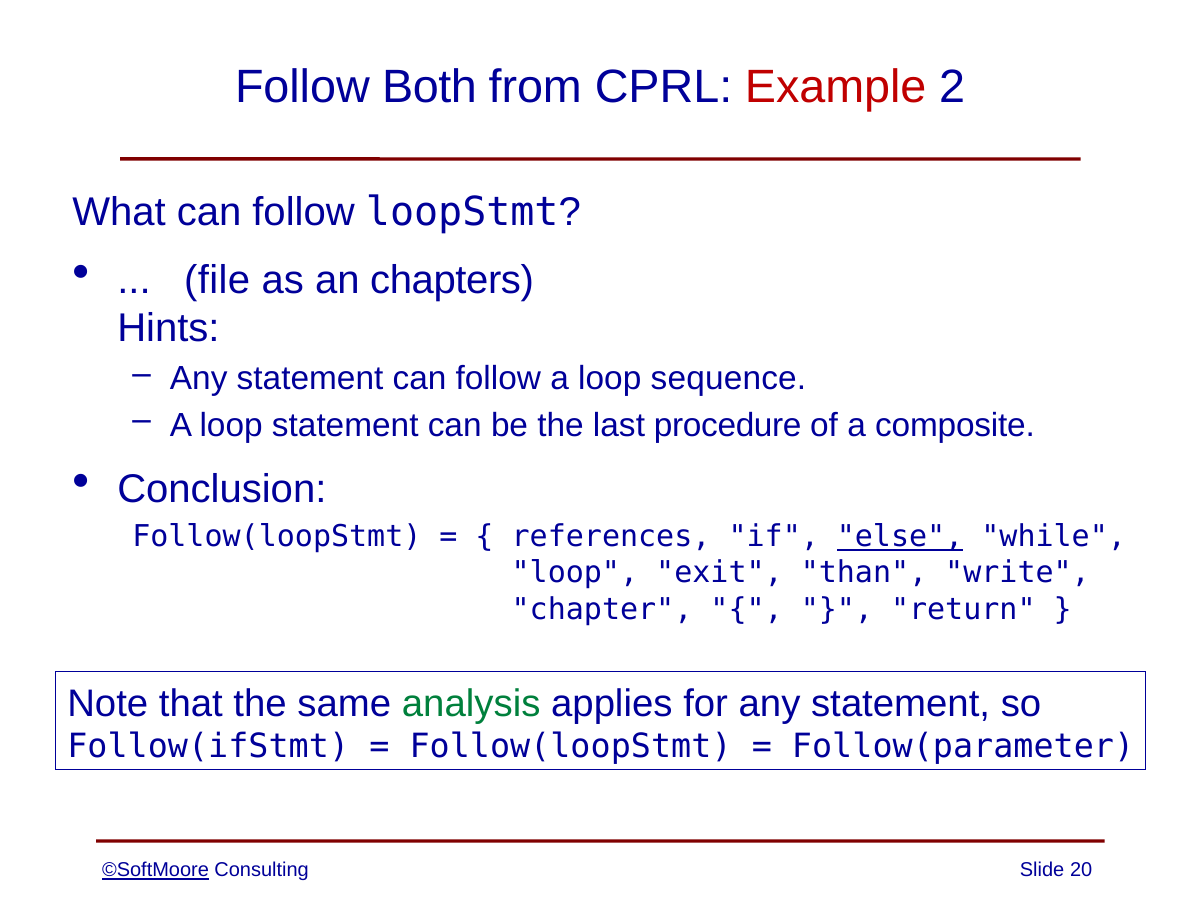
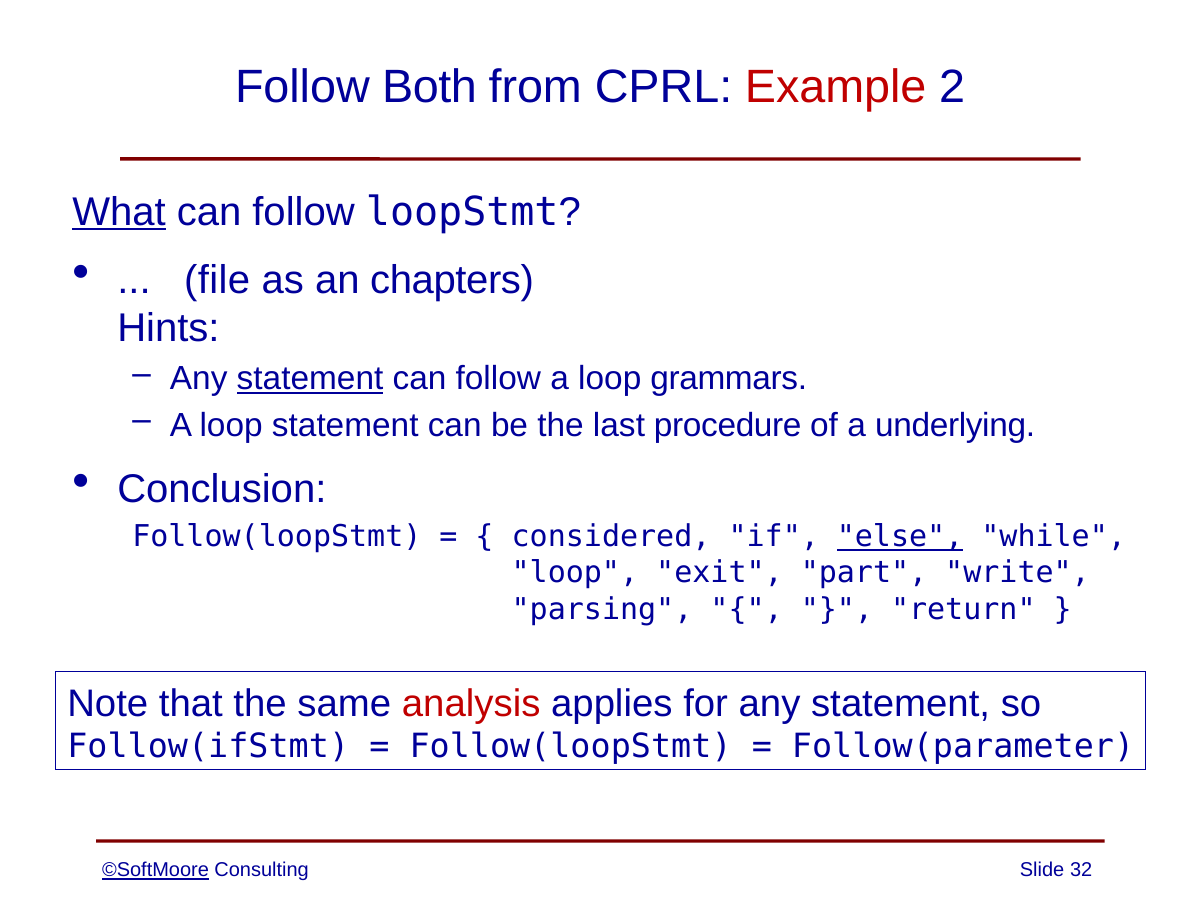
What underline: none -> present (119, 212)
statement underline: none -> present (310, 378)
sequence: sequence -> grammars (729, 378)
composite: composite -> underlying (955, 425)
references: references -> considered (611, 537)
than: than -> part (864, 573)
chapter: chapter -> parsing (602, 609)
analysis colour: green -> red (471, 703)
20: 20 -> 32 (1081, 870)
